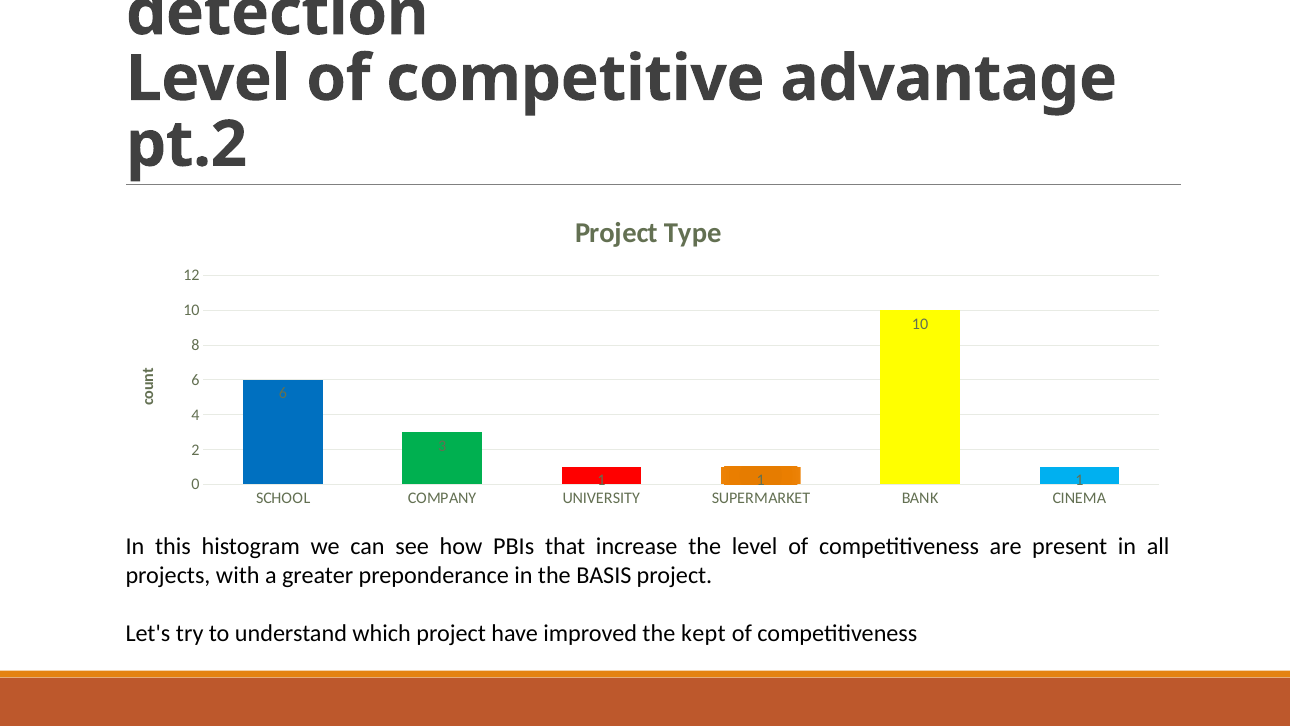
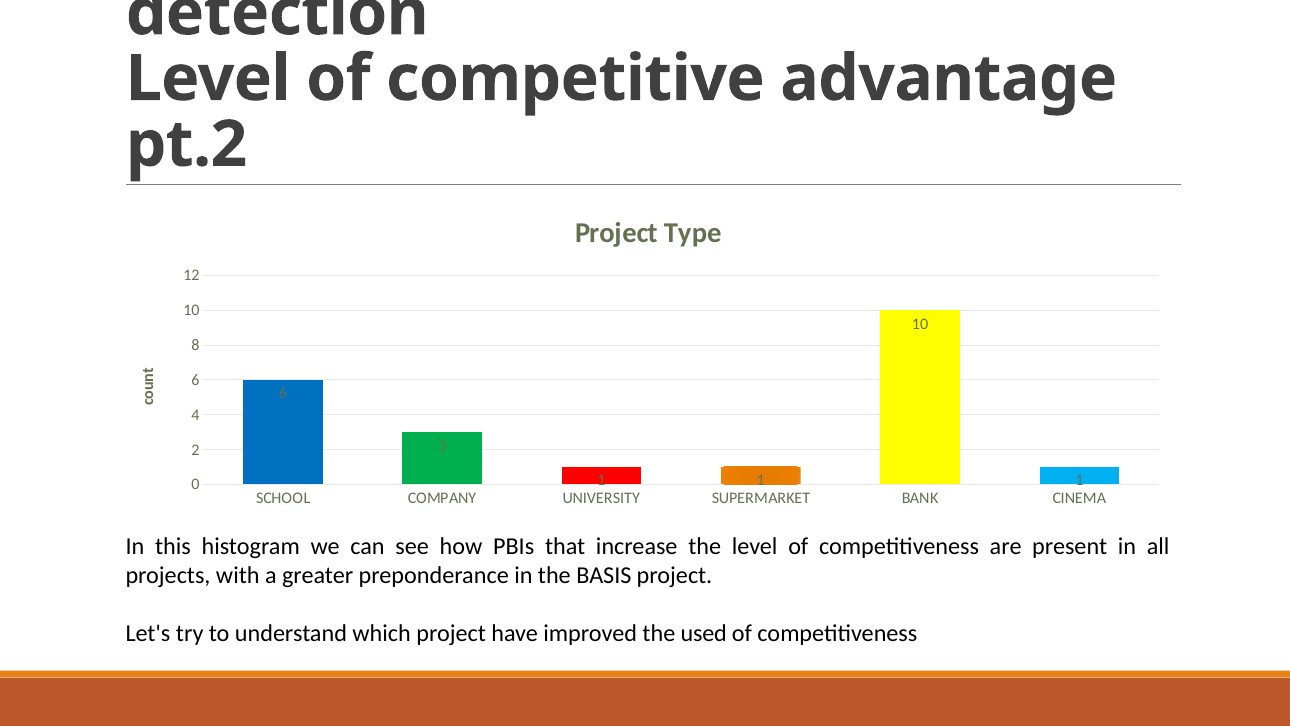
kept: kept -> used (704, 633)
